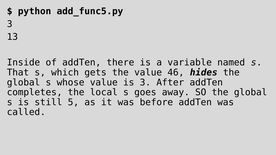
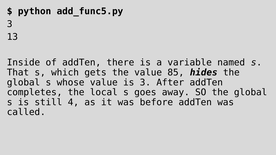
46: 46 -> 85 (176, 73)
5: 5 -> 4 (73, 102)
